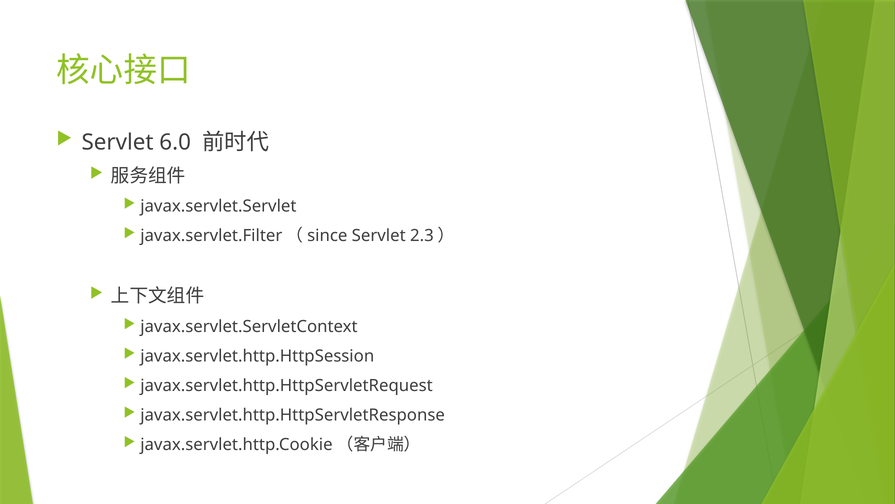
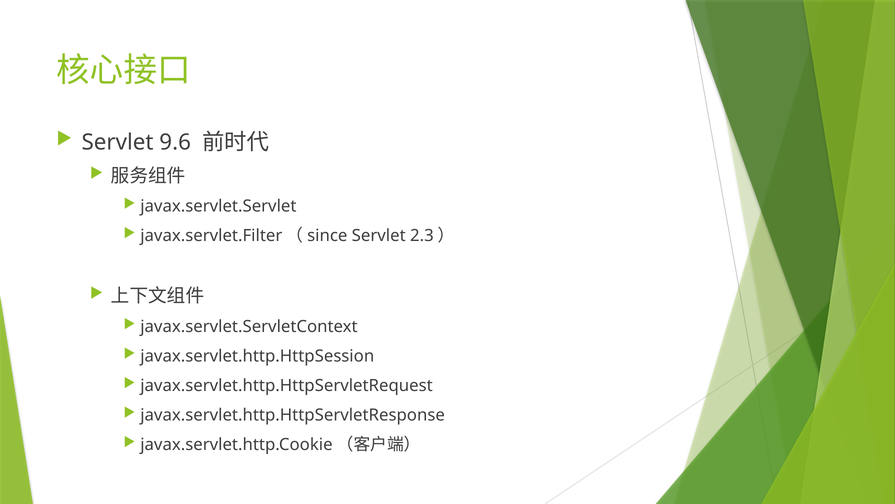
6.0: 6.0 -> 9.6 (175, 142)
